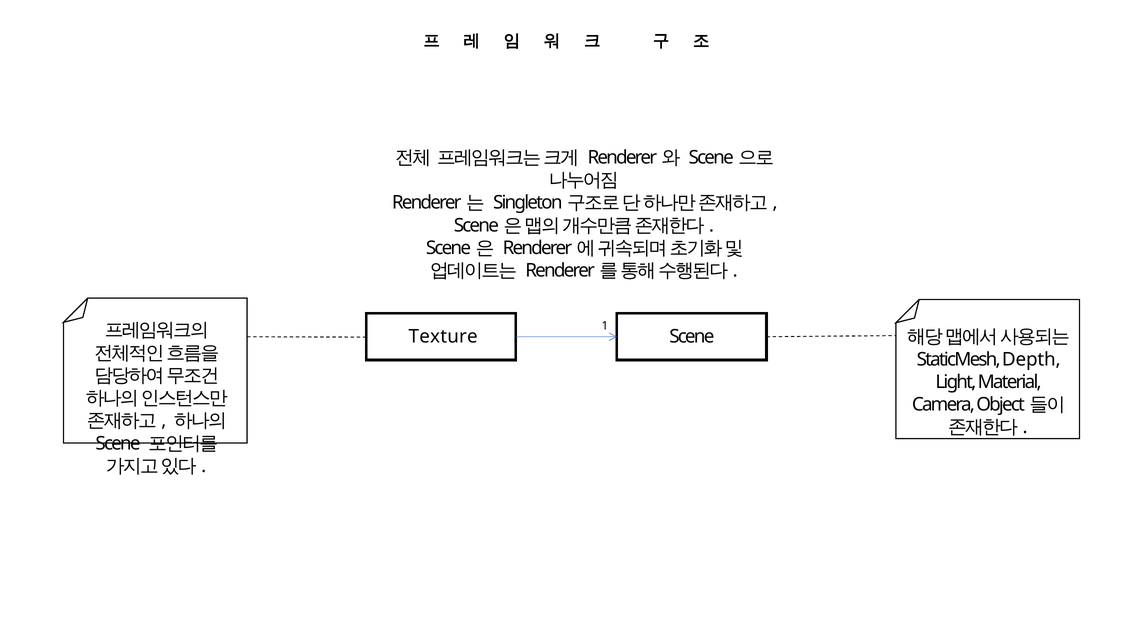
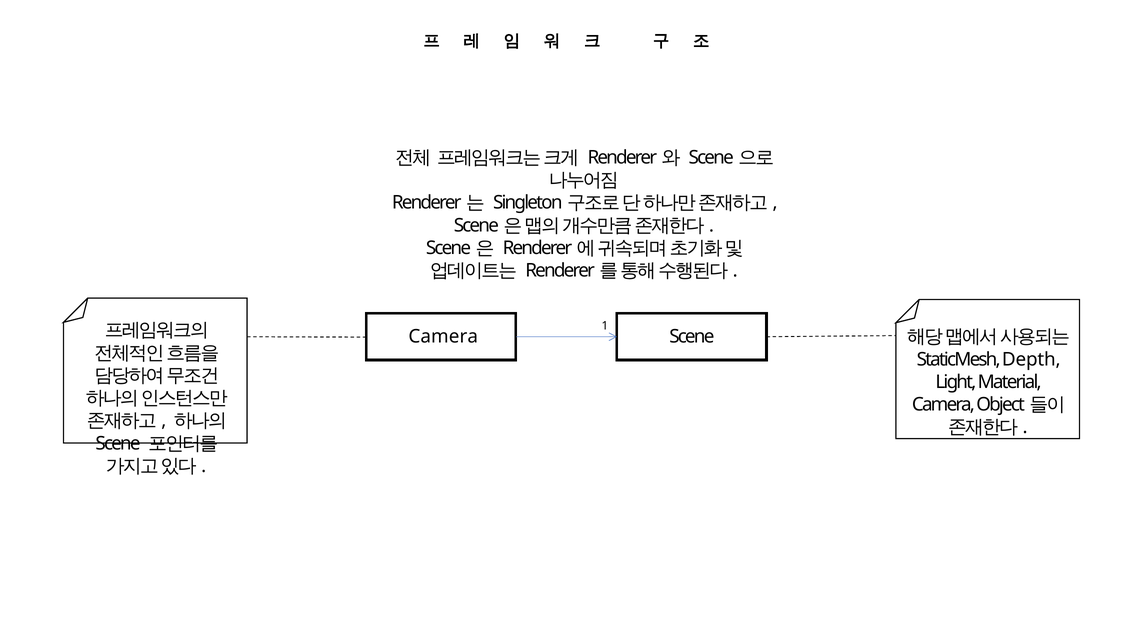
Texture: Texture -> Camera (443, 337)
